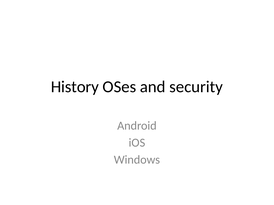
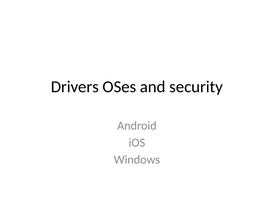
History: History -> Drivers (75, 87)
